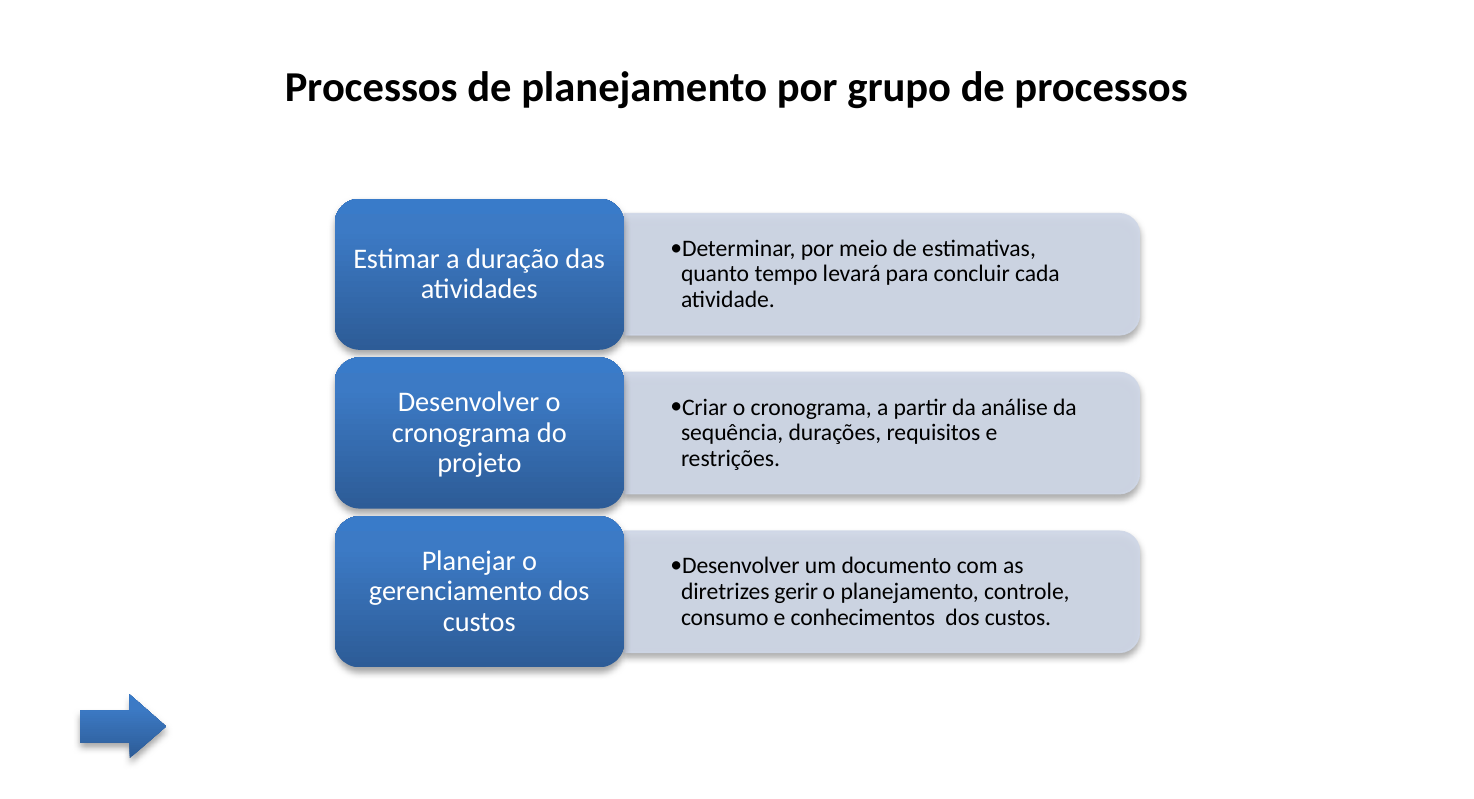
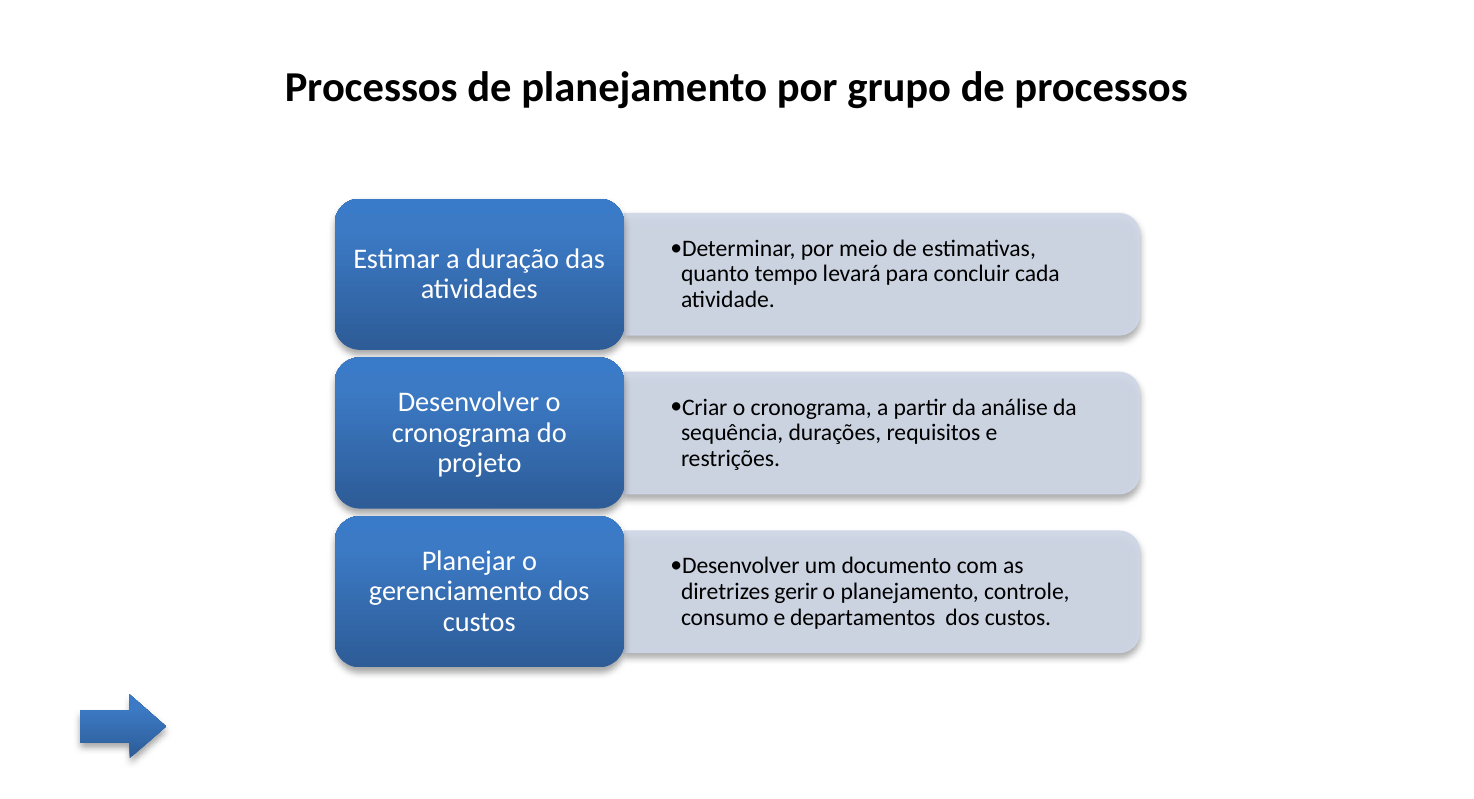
conhecimentos: conhecimentos -> departamentos (863, 617)
